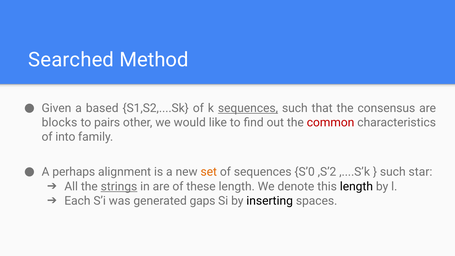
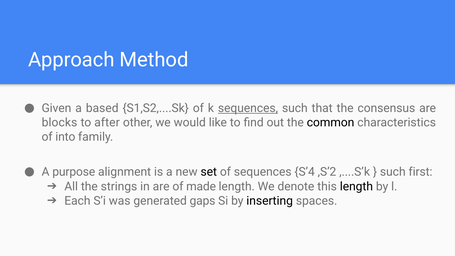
Searched: Searched -> Approach (71, 60)
pairs: pairs -> after (107, 122)
common colour: red -> black (331, 122)
perhaps: perhaps -> purpose (74, 172)
set colour: orange -> black (209, 172)
S’0: S’0 -> S’4 (305, 172)
star: star -> first (421, 172)
strings underline: present -> none (119, 186)
these: these -> made (201, 186)
